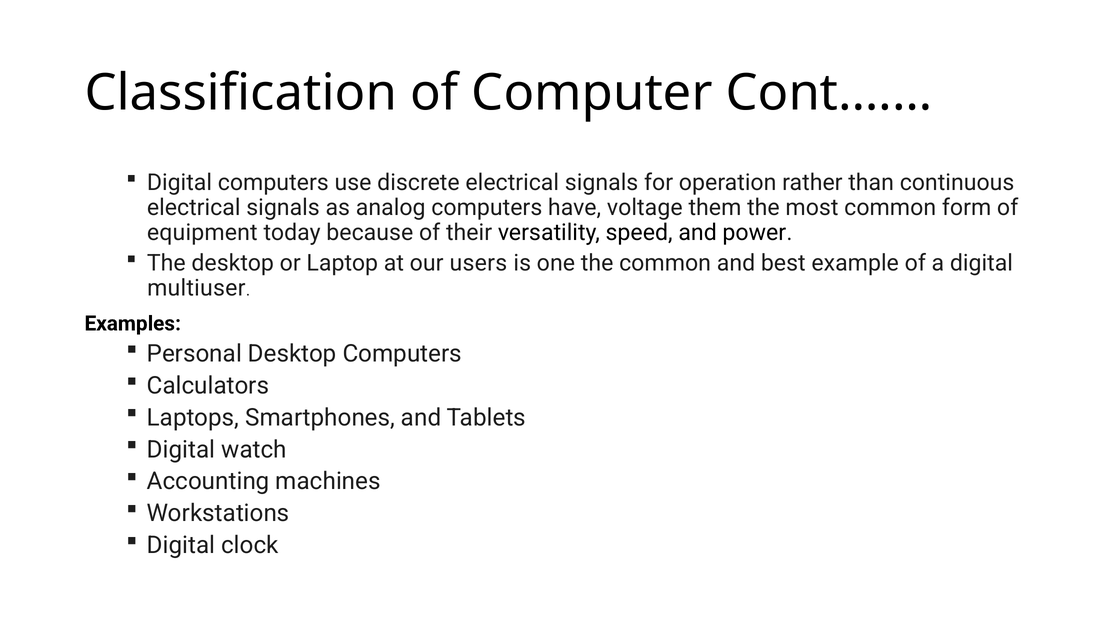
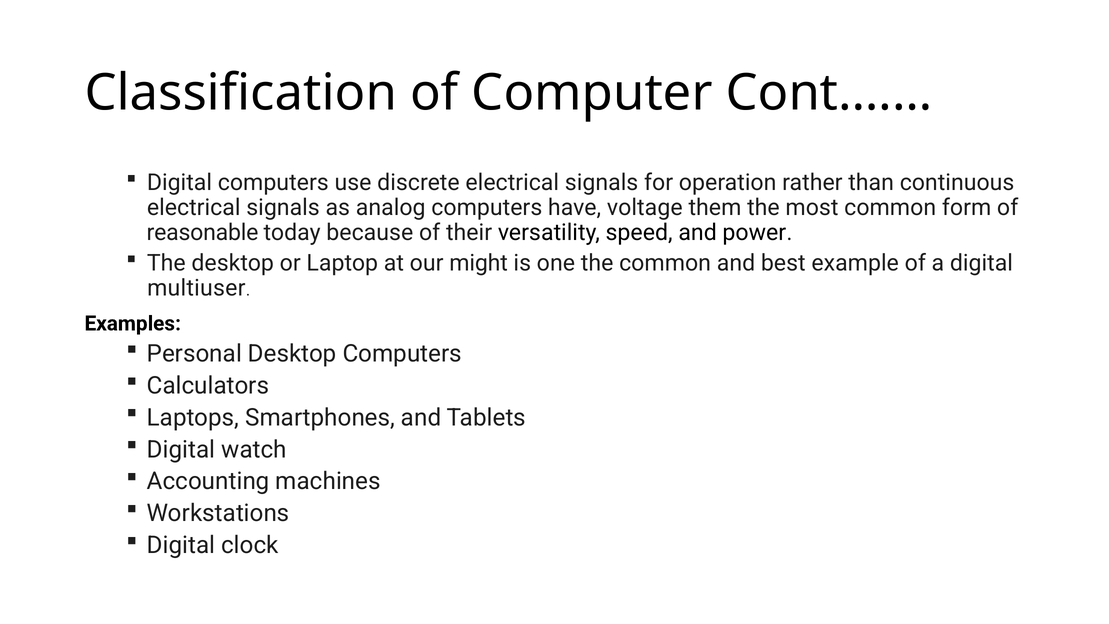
equipment: equipment -> reasonable (202, 232)
users: users -> might (479, 263)
